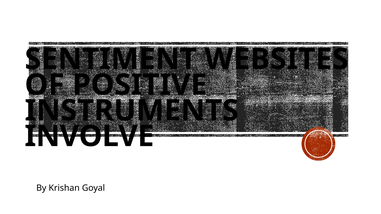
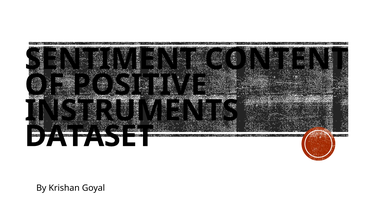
WEBSITES: WEBSITES -> CONTENT (276, 59)
INVOLVE: INVOLVE -> DATASET (89, 136)
